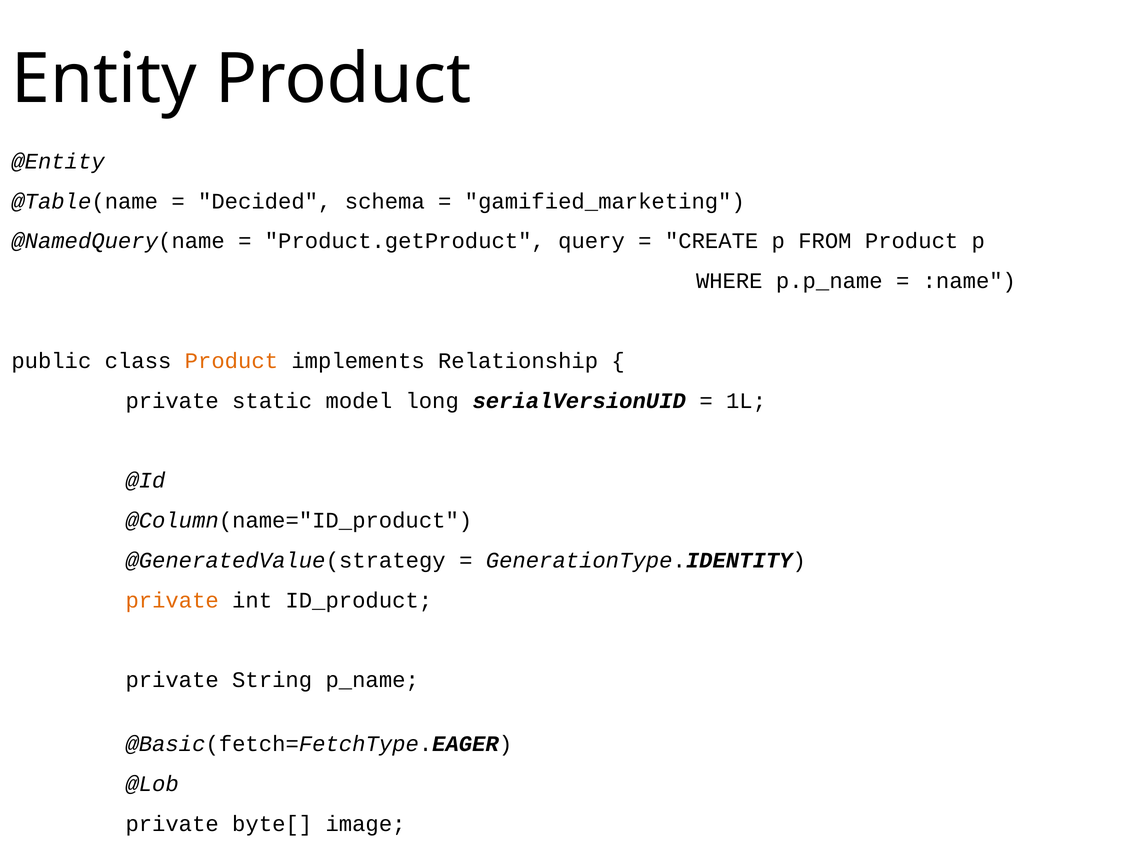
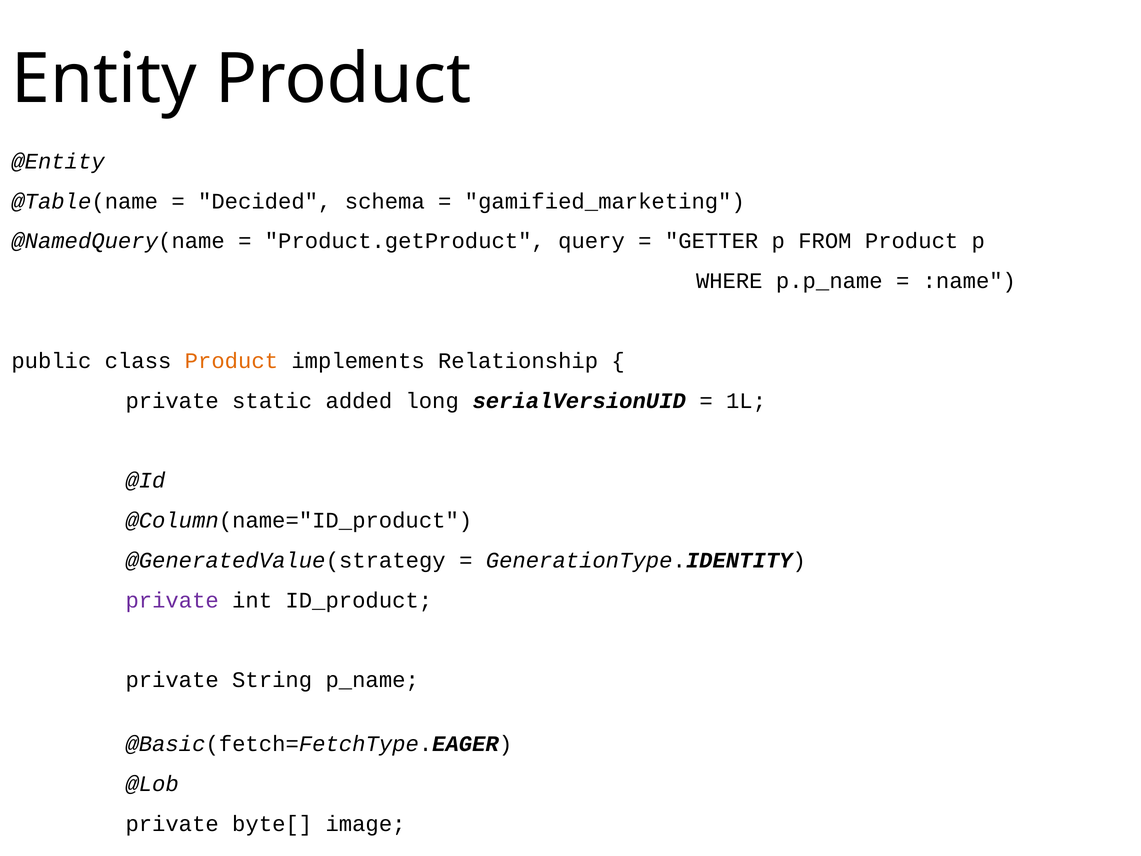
CREATE: CREATE -> GETTER (712, 241)
model: model -> added (359, 401)
private colour: orange -> purple (172, 600)
